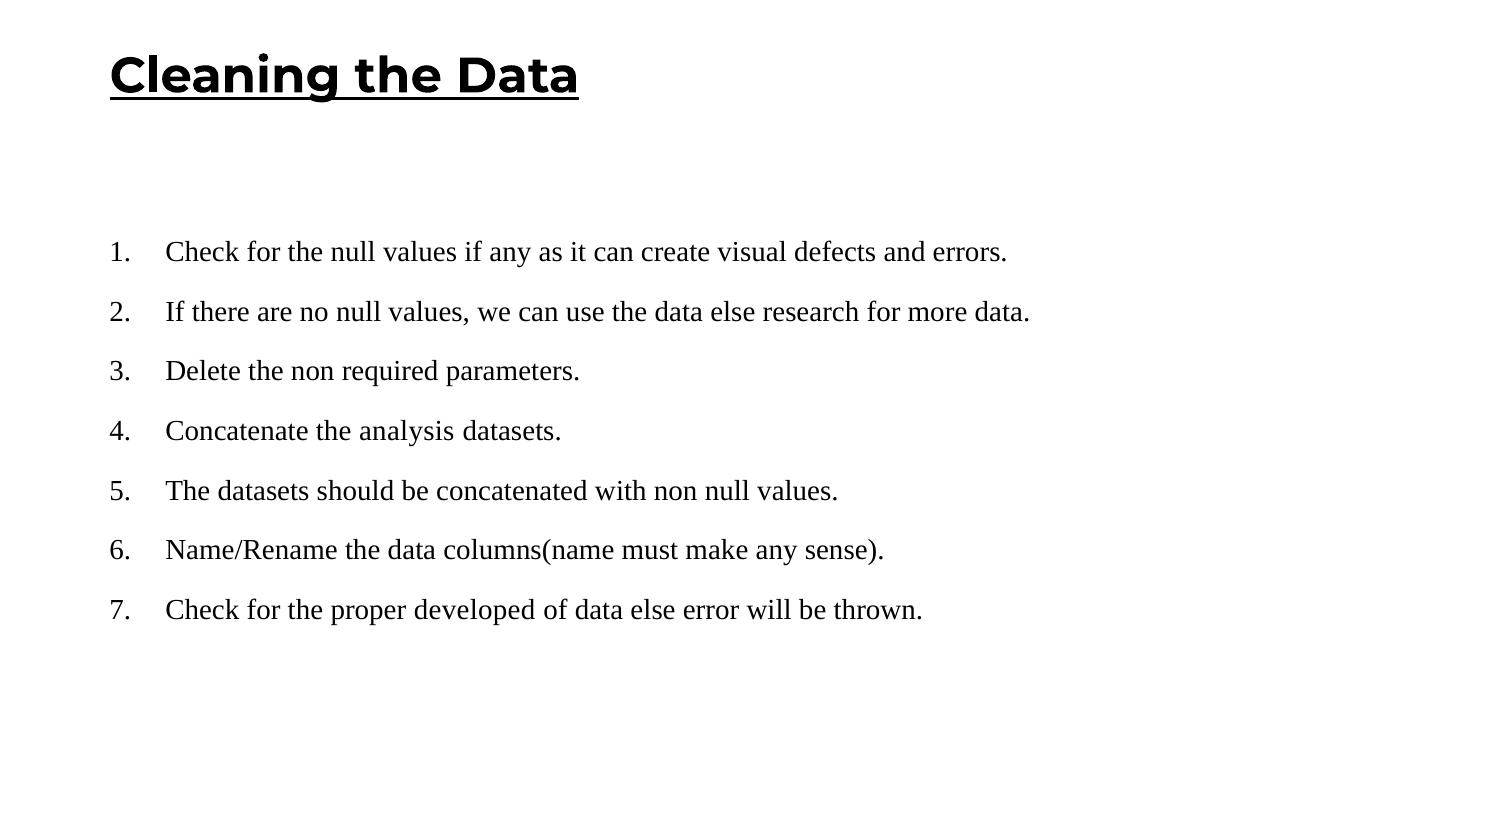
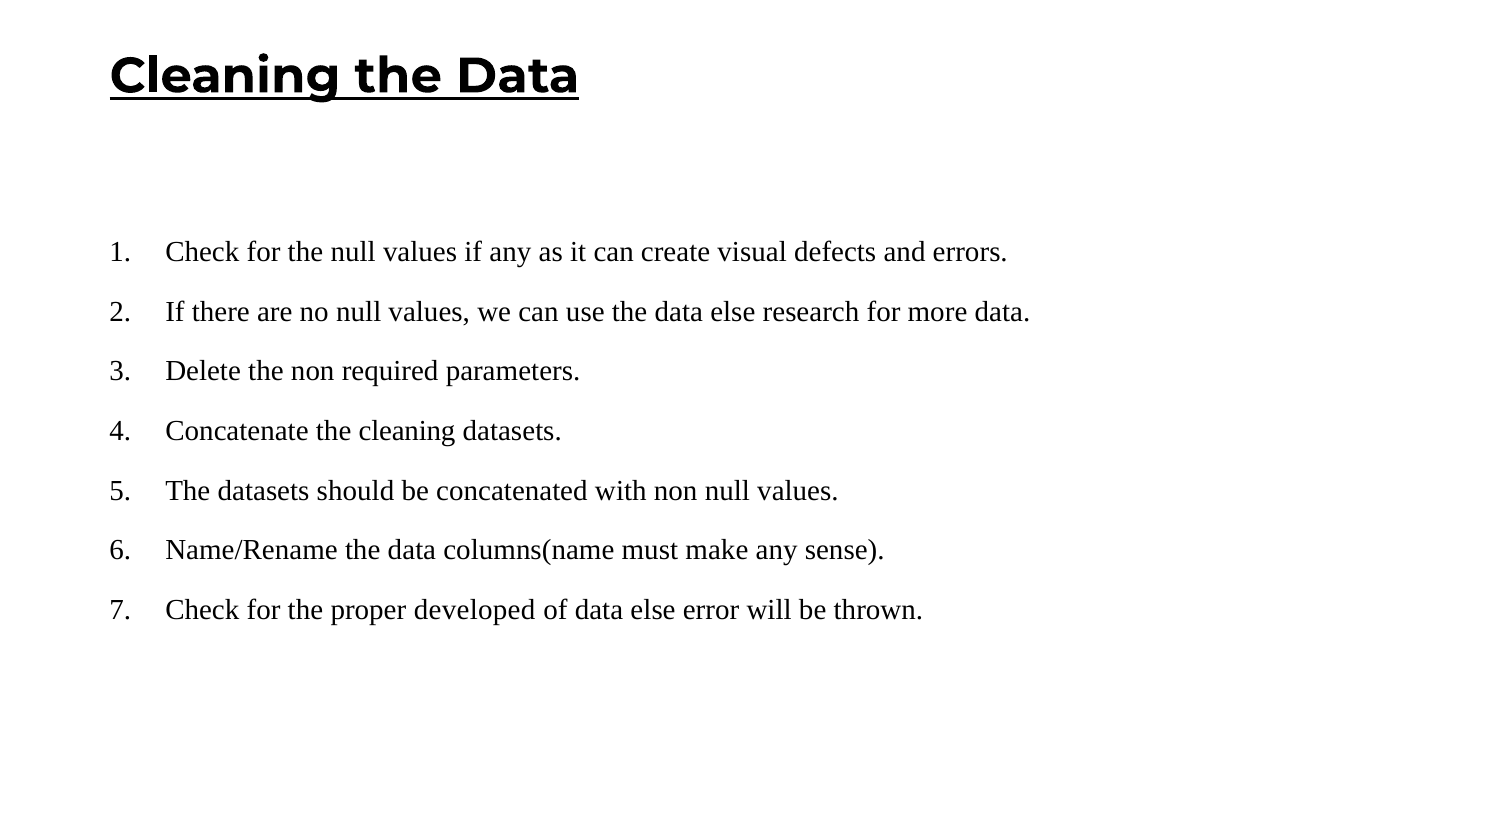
the analysis: analysis -> cleaning (407, 431)
